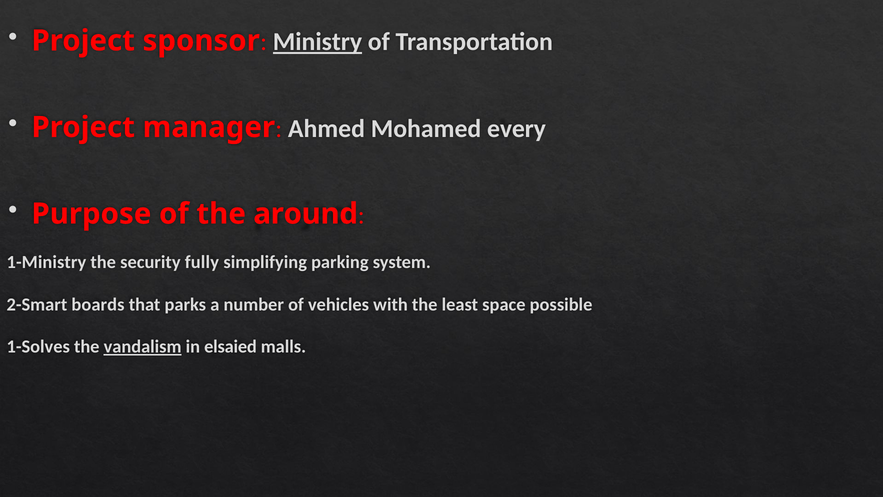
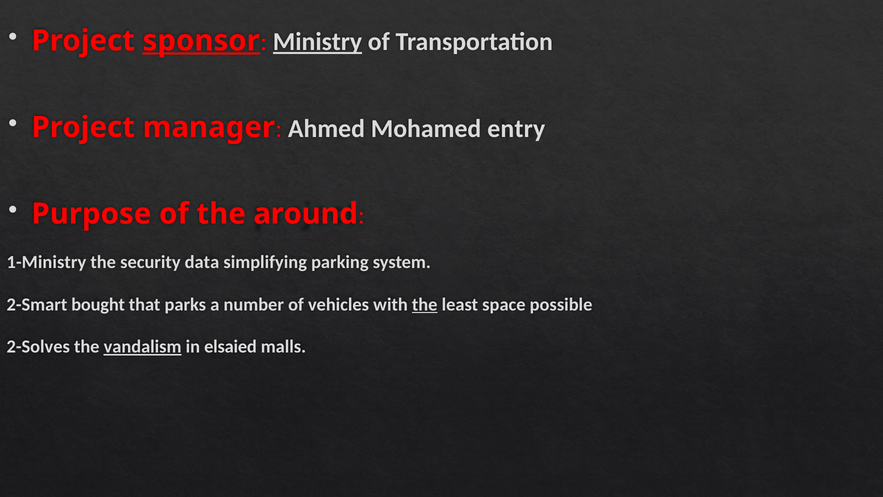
sponsor underline: none -> present (201, 41)
every: every -> entry (516, 128)
fully: fully -> data (202, 262)
boards: boards -> bought (98, 304)
the underline: none -> present (425, 304)
1-Solves: 1-Solves -> 2-Solves (38, 347)
